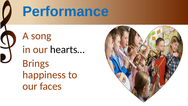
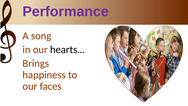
Performance colour: blue -> purple (66, 12)
